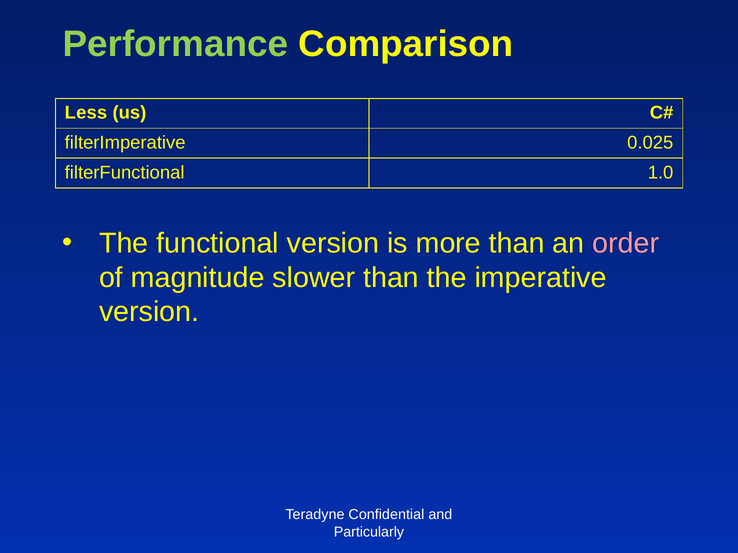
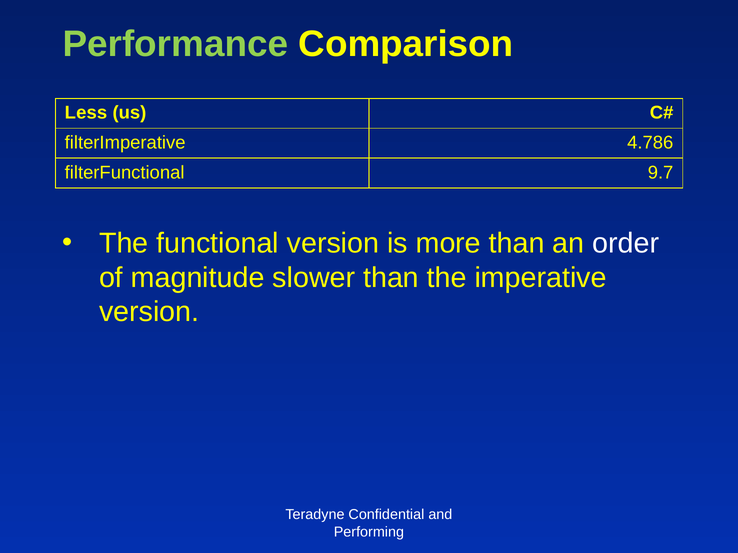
0.025: 0.025 -> 4.786 (650, 143)
1.0: 1.0 -> 9.7 (661, 173)
order colour: pink -> white (626, 243)
Particularly: Particularly -> Performing (369, 532)
